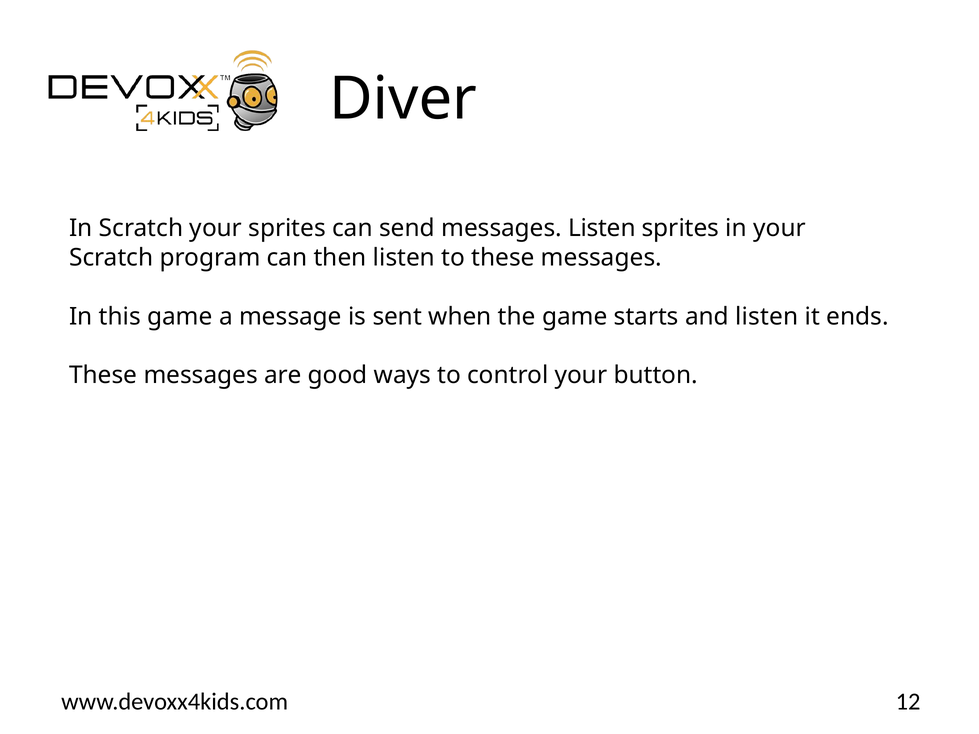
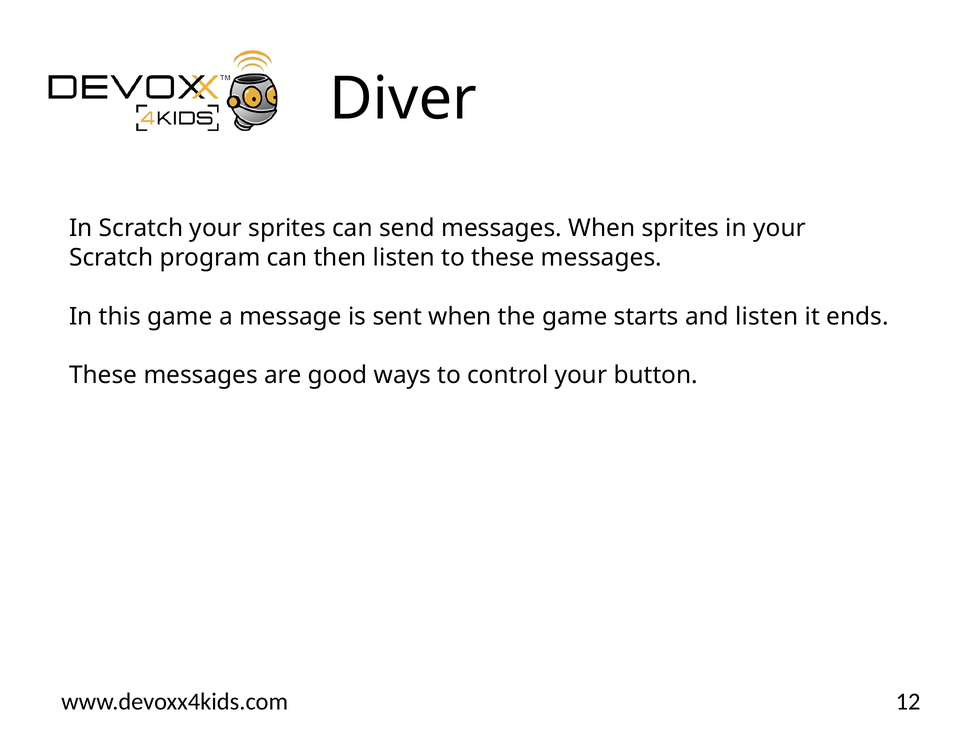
messages Listen: Listen -> When (602, 229)
